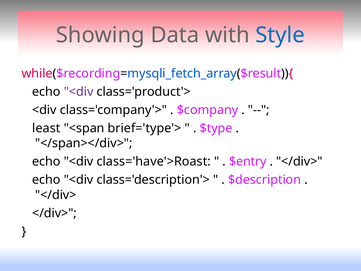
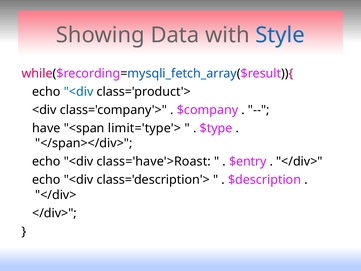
<div colour: purple -> blue (79, 92)
least: least -> have (46, 128)
brief='type'>: brief='type'> -> limit='type'> (145, 128)
